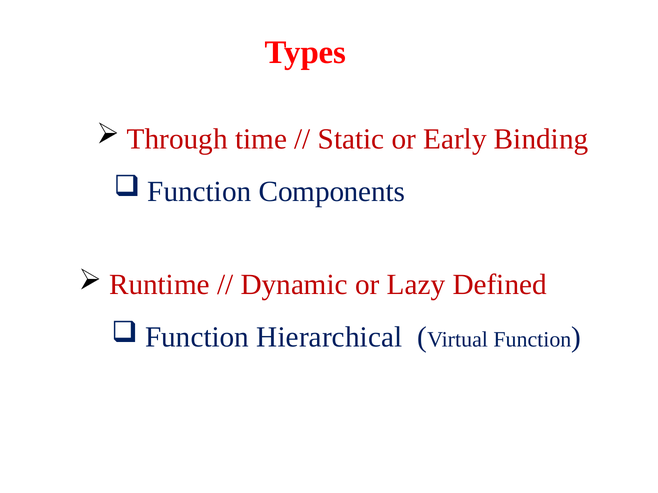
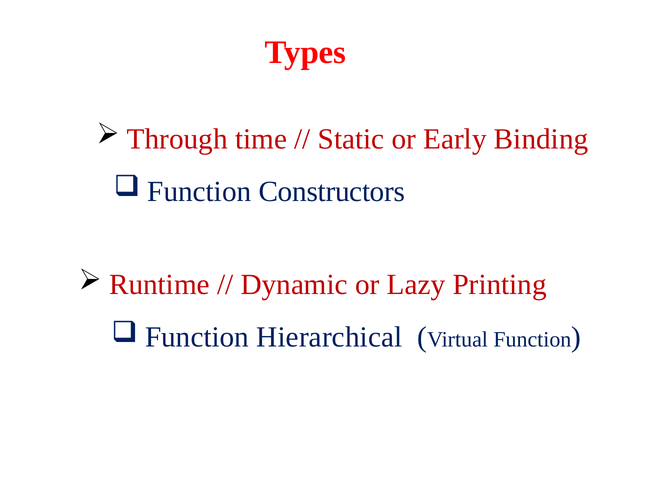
Components: Components -> Constructors (332, 192)
Defined: Defined -> Printing (500, 285)
